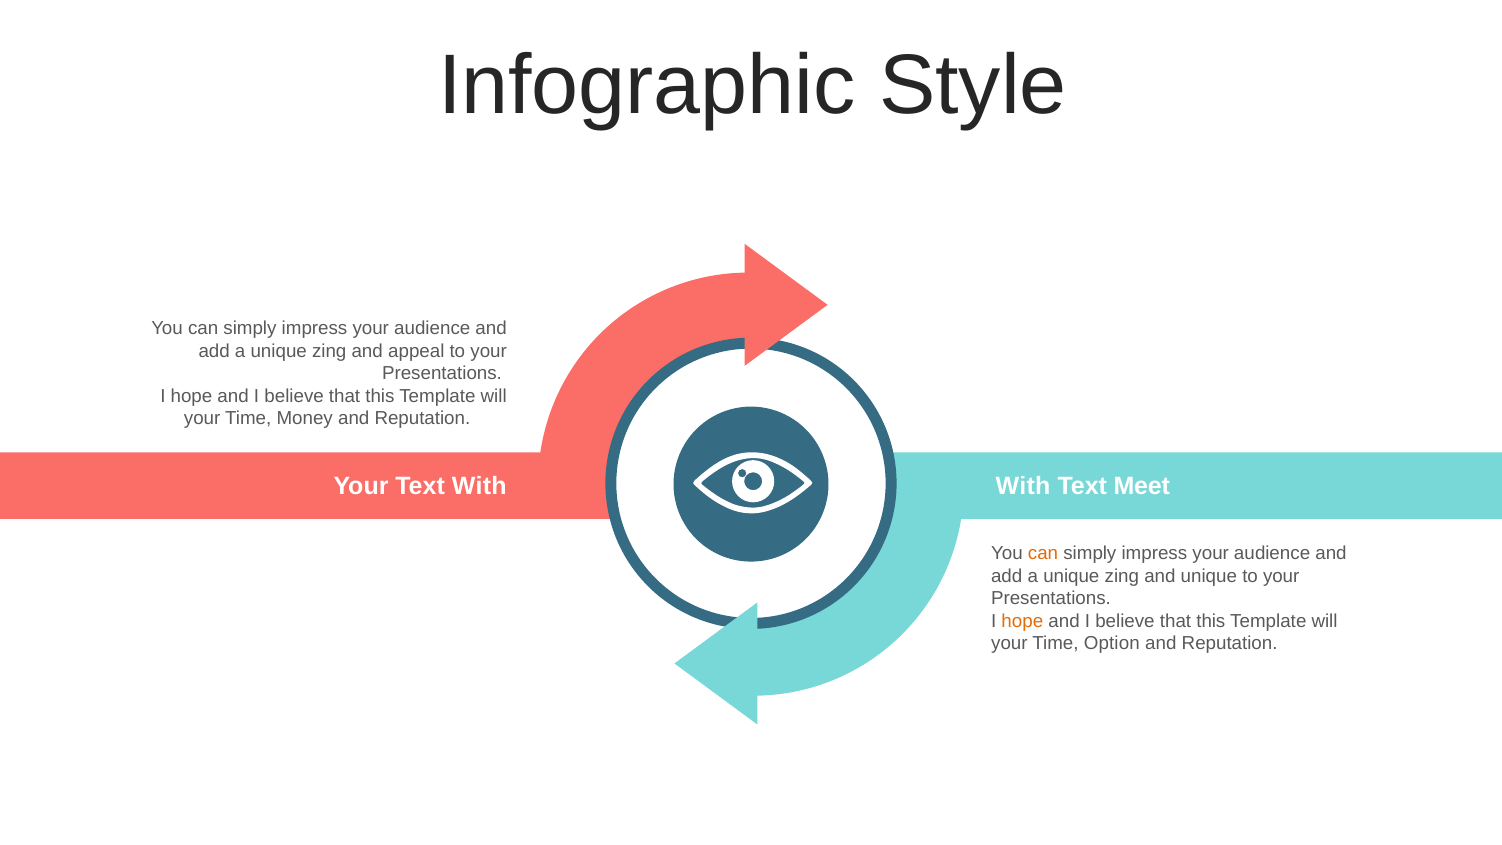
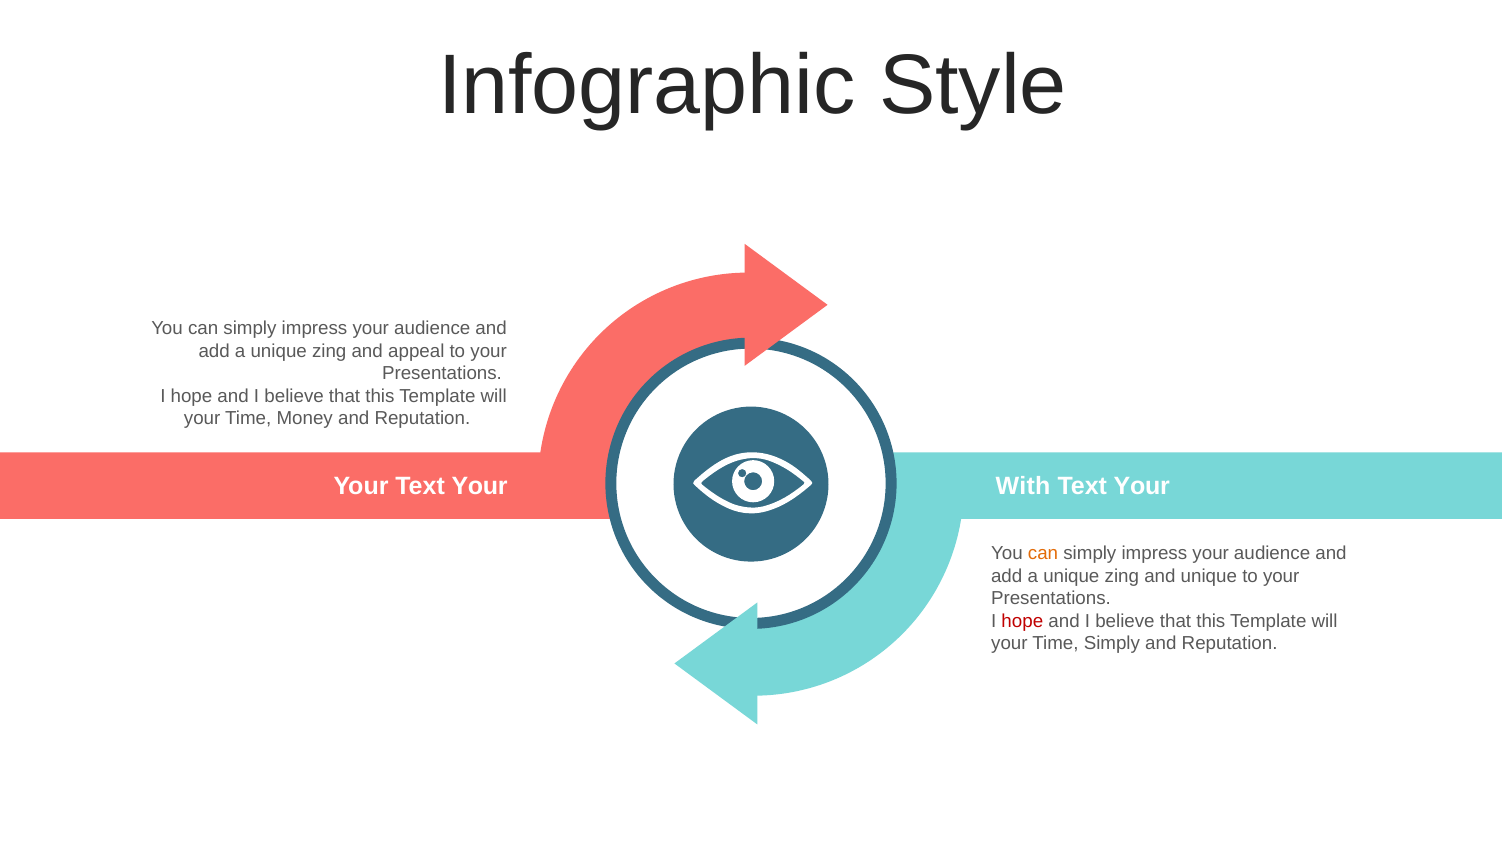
Your Text With: With -> Your (480, 486)
Meet: Meet -> Your (1142, 486)
hope colour: orange -> red (1022, 621)
Time Option: Option -> Simply (1112, 643)
